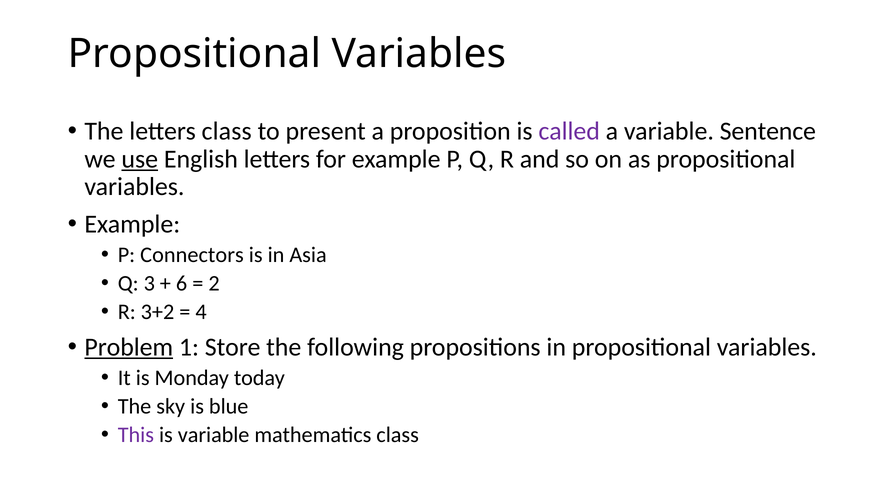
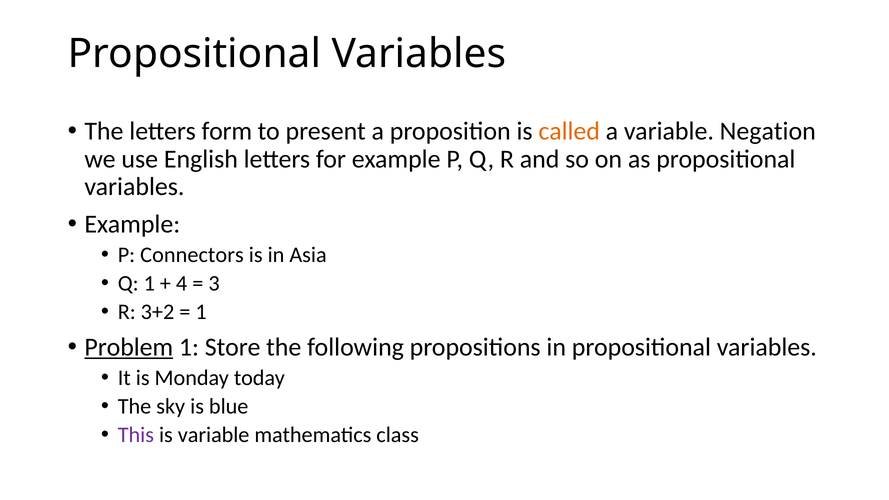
letters class: class -> form (227, 131)
called colour: purple -> orange (569, 131)
Sentence: Sentence -> Negation (768, 131)
use underline: present -> none (140, 159)
Q 3: 3 -> 1 (149, 283)
6: 6 -> 4 (182, 283)
2: 2 -> 3 (214, 283)
4: 4 -> 1 (201, 312)
